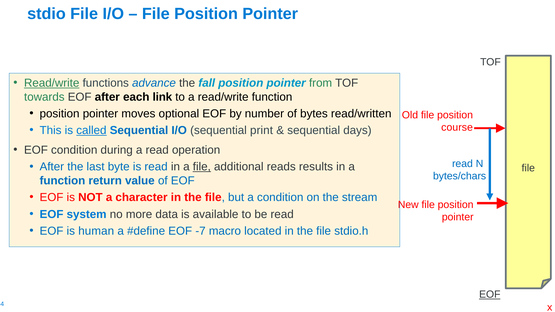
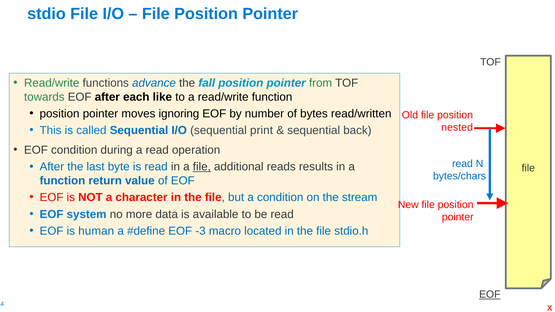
Read/write underline: present -> none (52, 83)
link: link -> like (162, 97)
optional: optional -> ignoring (179, 114)
course: course -> nested (457, 127)
called underline: present -> none (91, 131)
days: days -> back (357, 131)
-7: -7 -> -3 (200, 231)
